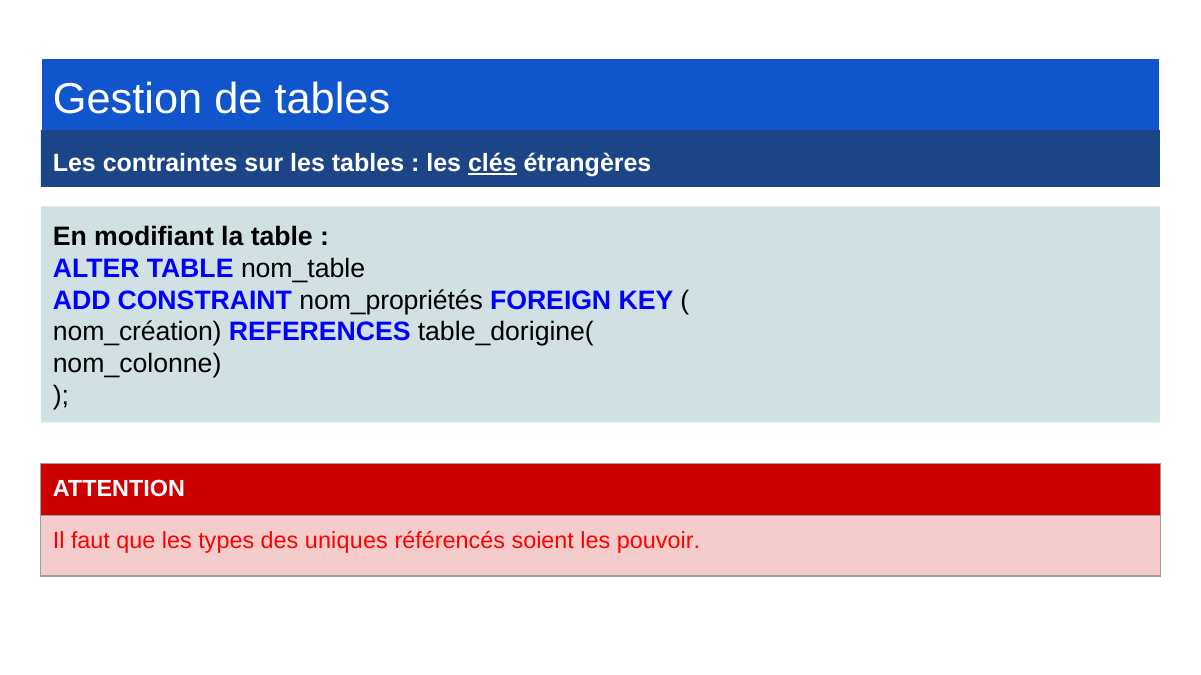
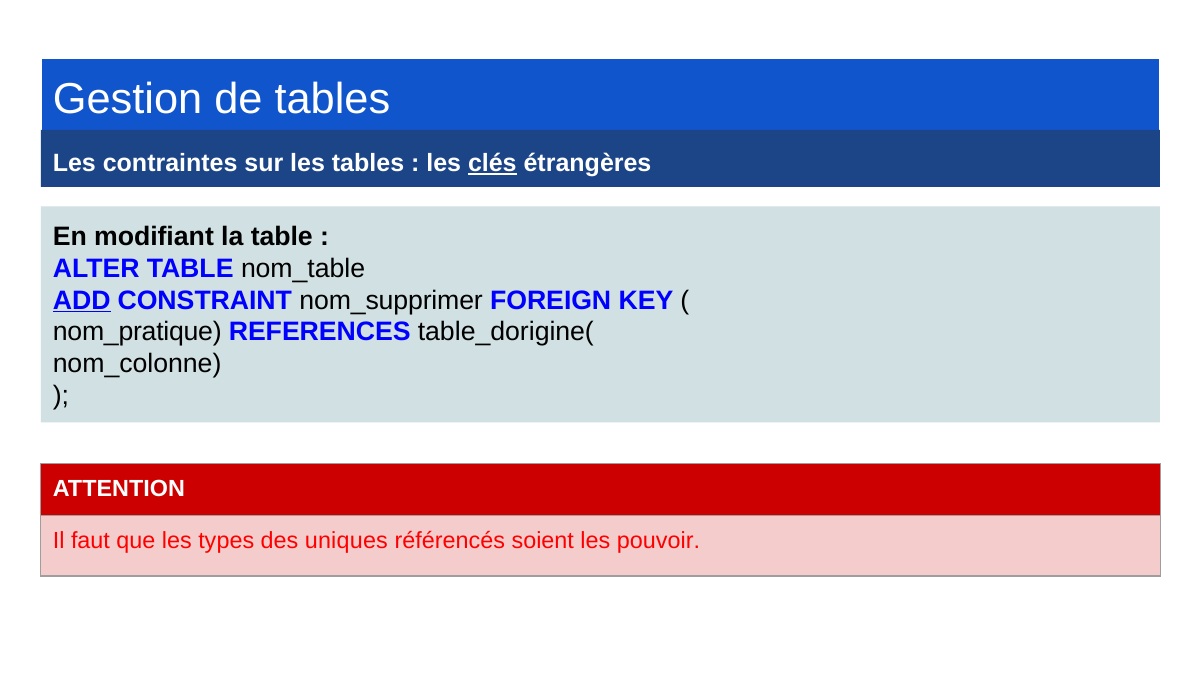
ADD underline: none -> present (82, 300)
nom_propriétés: nom_propriétés -> nom_supprimer (391, 300)
nom_création: nom_création -> nom_pratique (137, 332)
